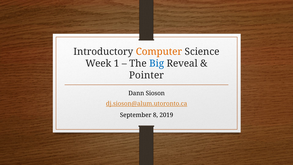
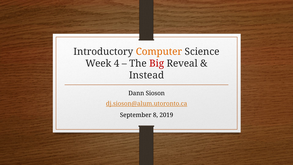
1: 1 -> 4 (117, 63)
Big colour: blue -> red (157, 63)
Pointer: Pointer -> Instead (147, 75)
